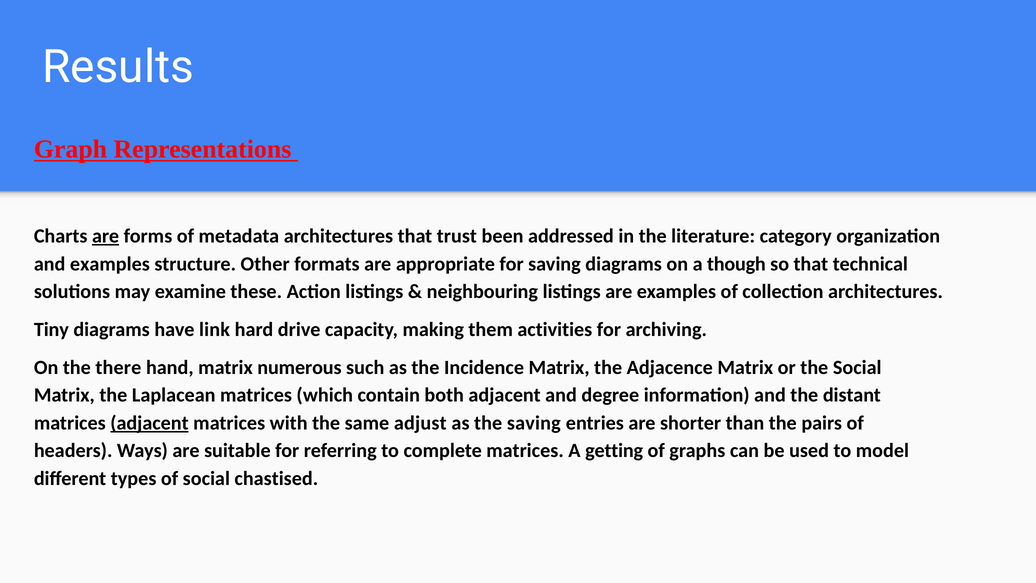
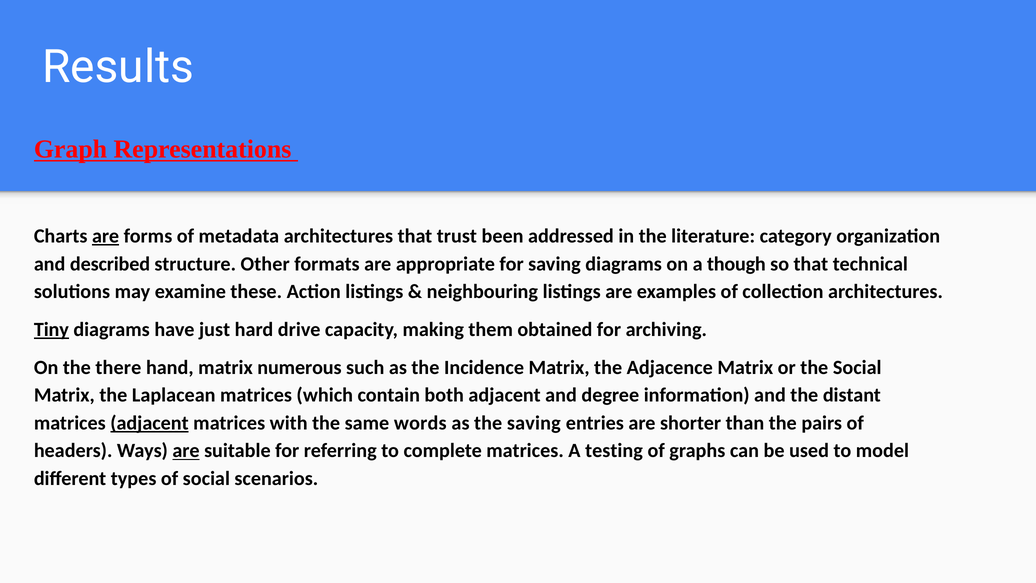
and examples: examples -> described (110, 264)
Tiny underline: none -> present (51, 329)
link: link -> just (215, 329)
activities: activities -> obtained (555, 329)
adjust: adjust -> words (420, 423)
are underline: none -> present (186, 451)
getting: getting -> testing (614, 451)
chastised: chastised -> scenarios (276, 478)
